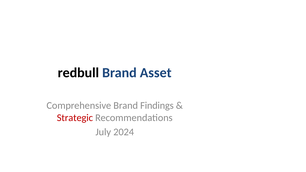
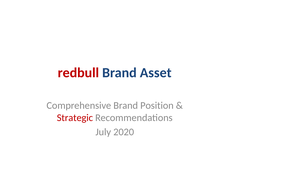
redbull colour: black -> red (78, 73)
Findings: Findings -> Position (157, 106)
2024: 2024 -> 2020 (124, 132)
